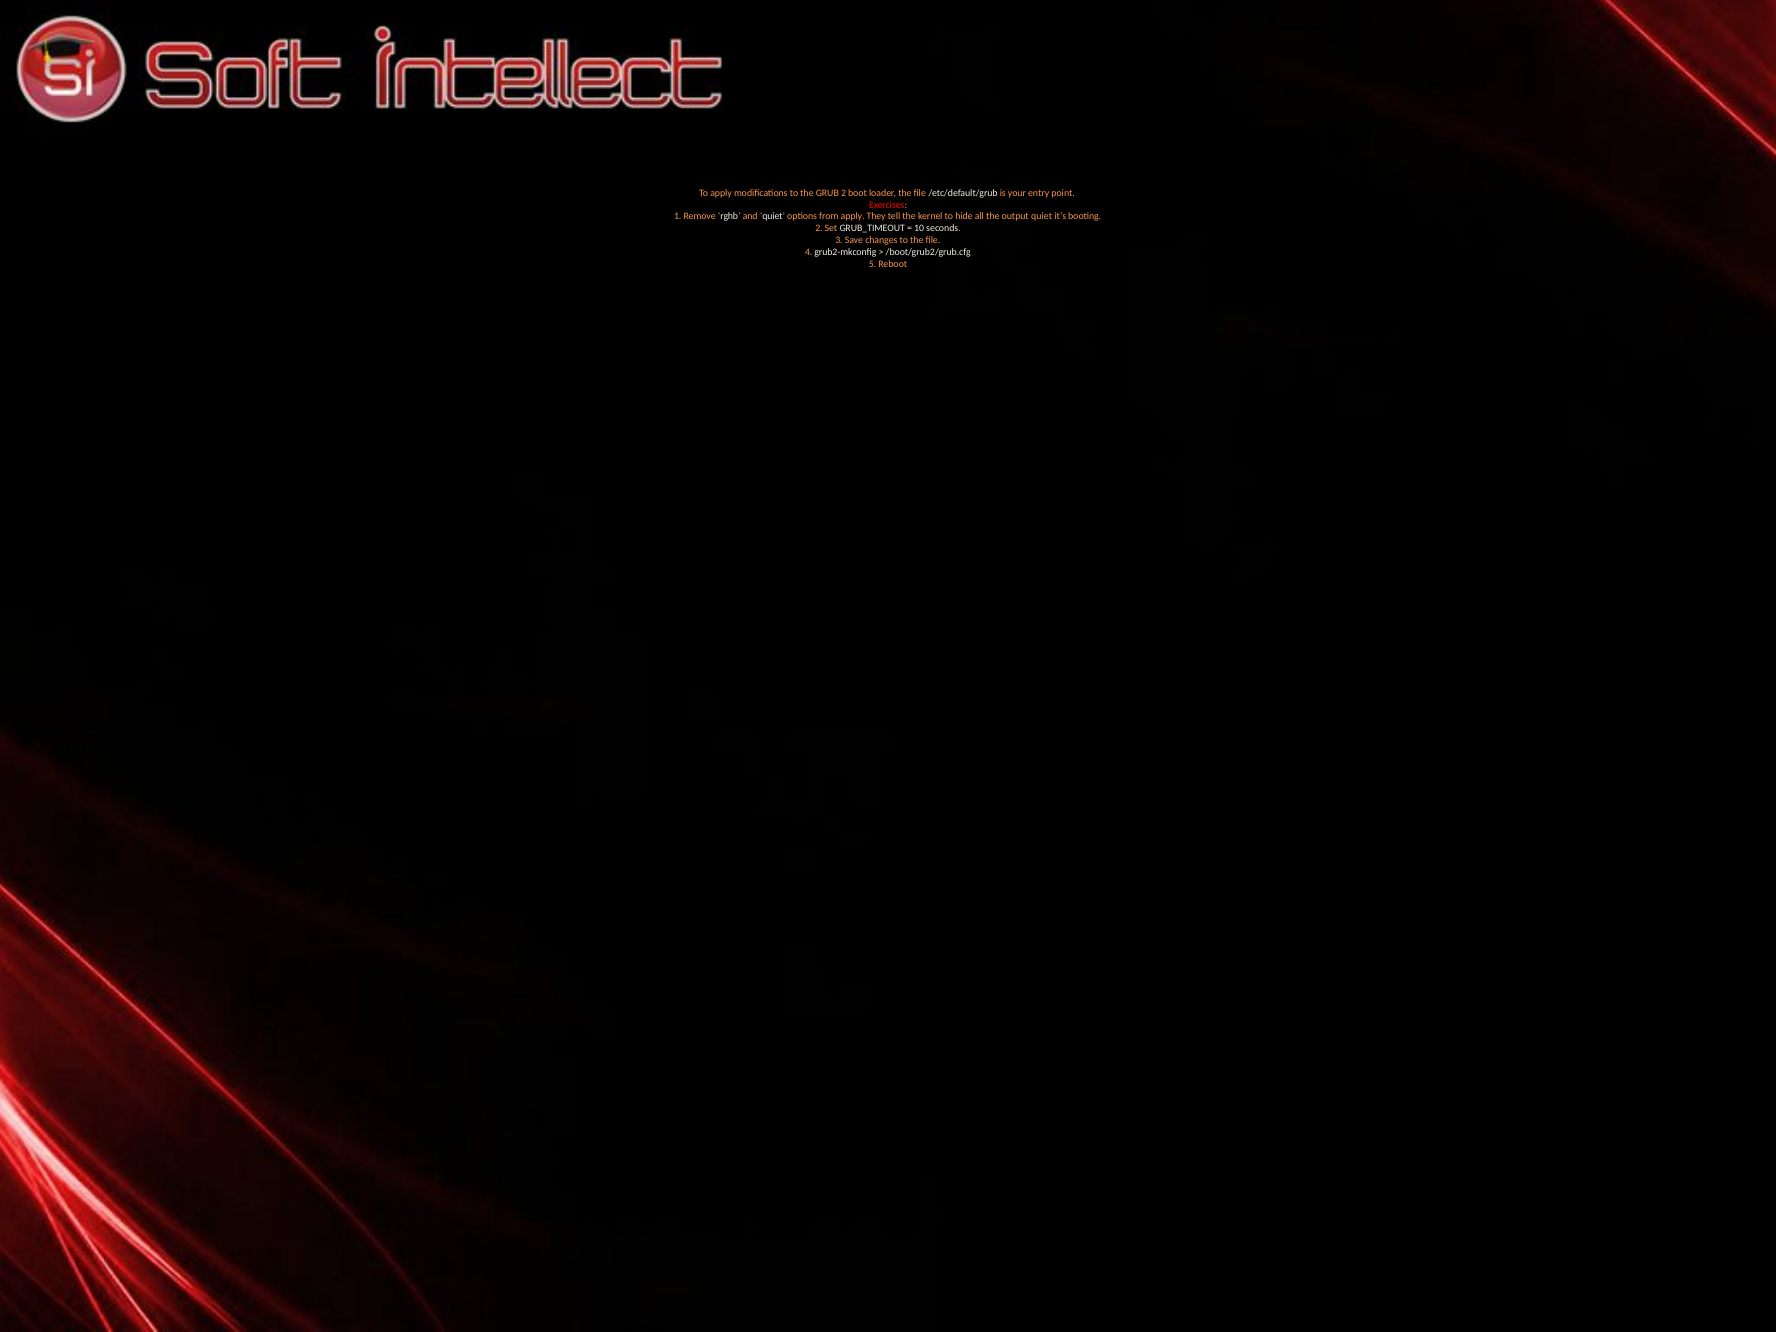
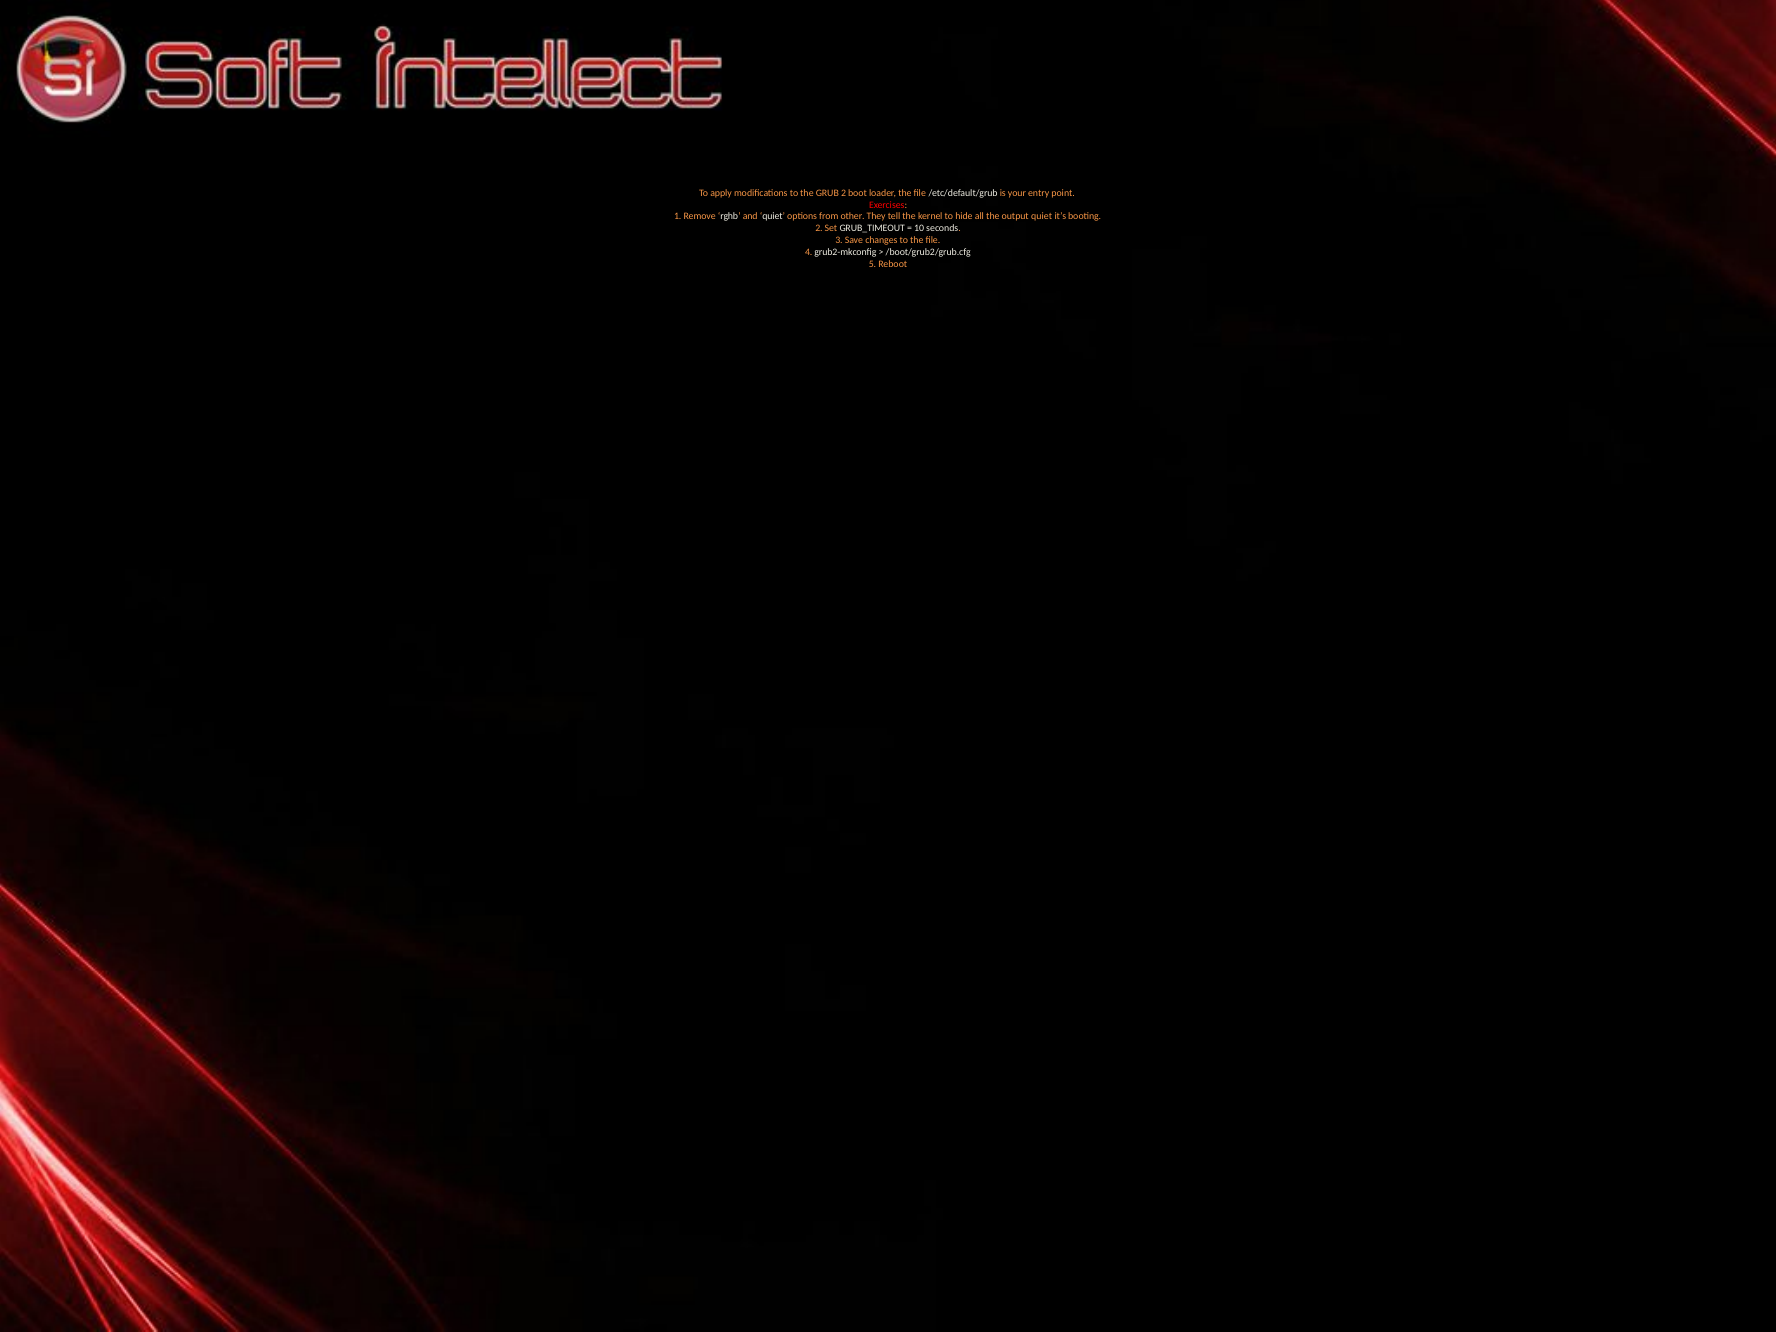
from apply: apply -> other (853, 217)
